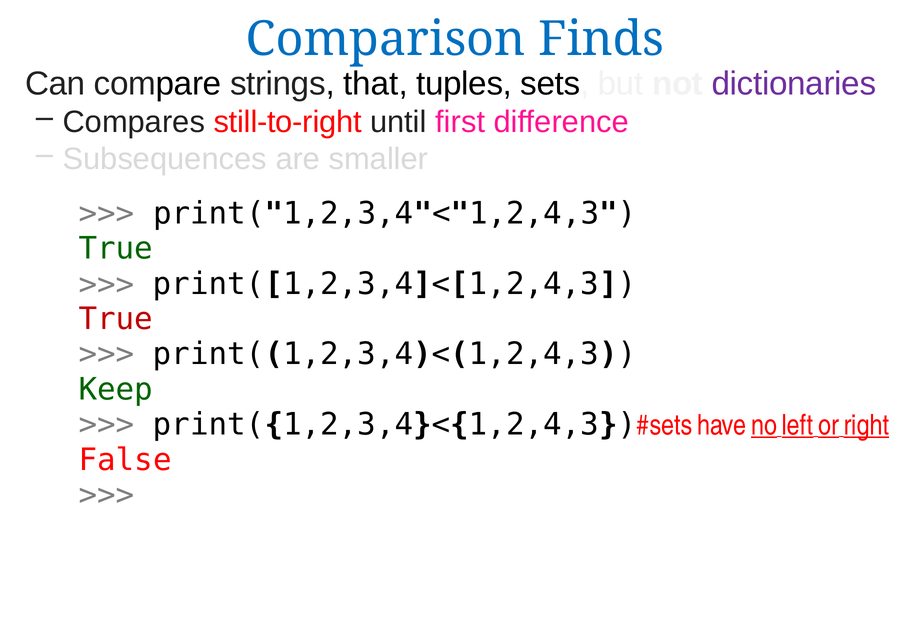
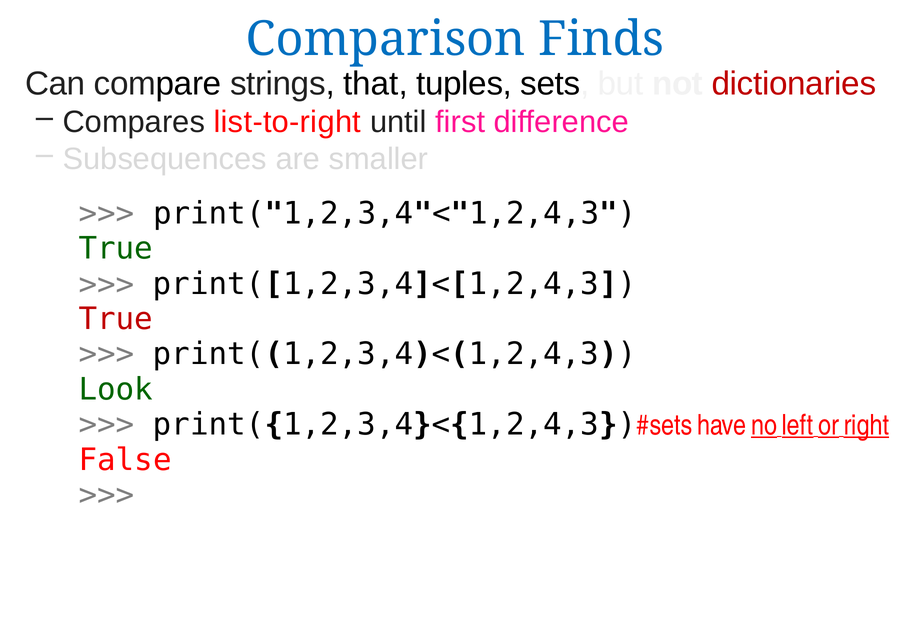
dictionaries colour: purple -> red (794, 84)
still-to-right: still-to-right -> list-to-right (287, 122)
Keep: Keep -> Look (116, 389)
